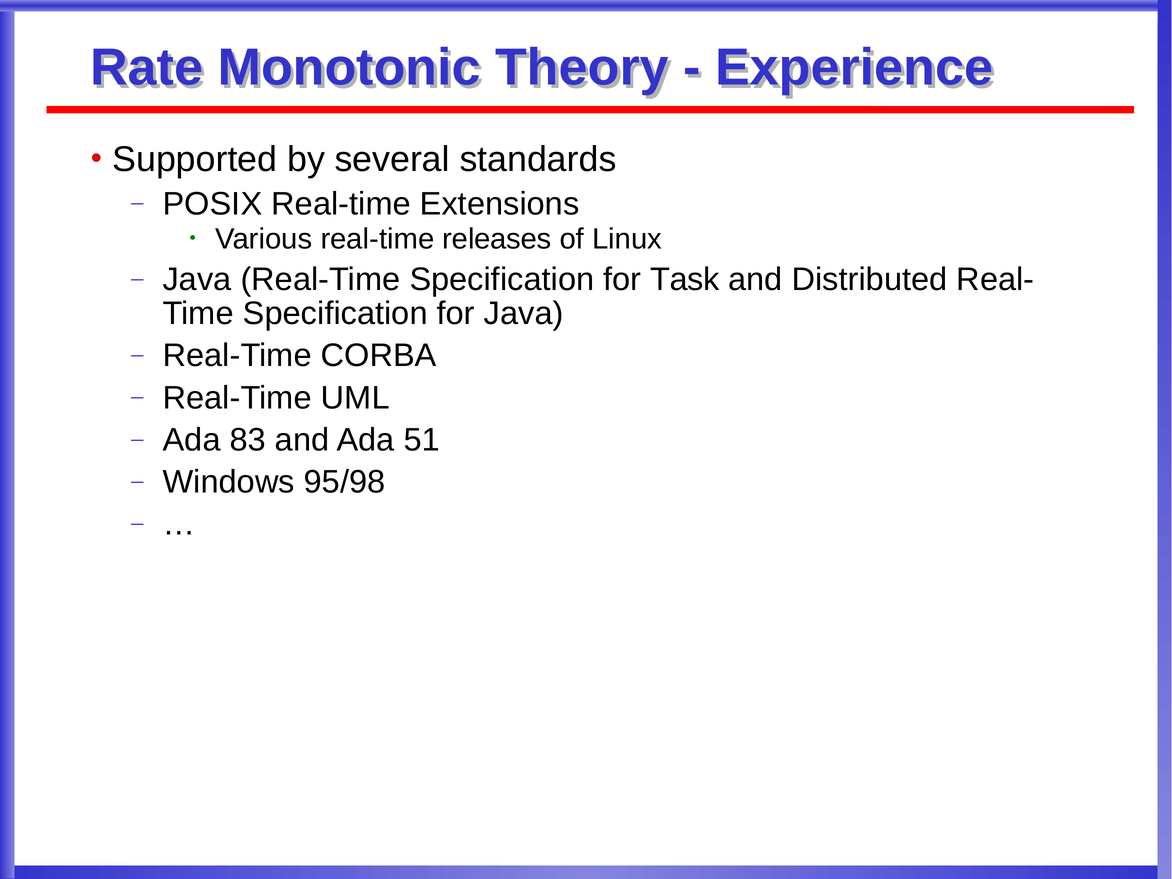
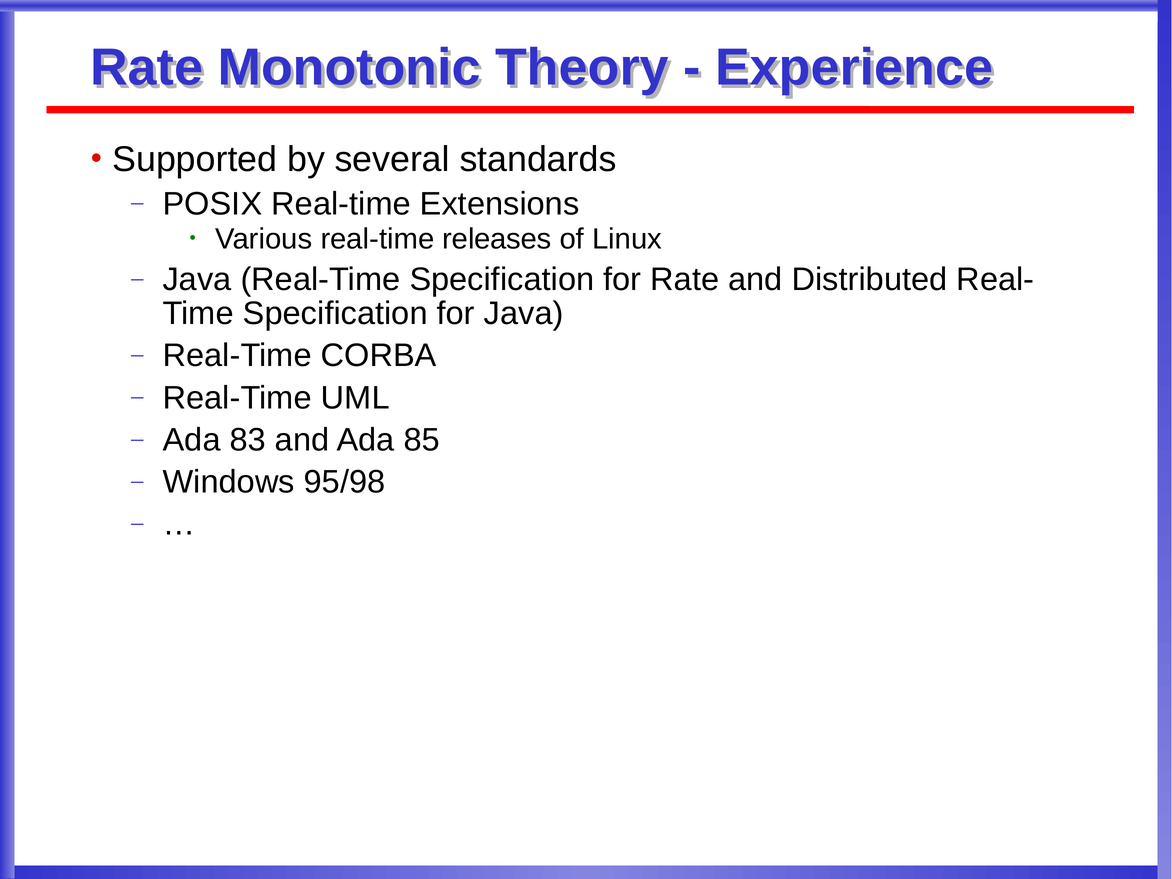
for Task: Task -> Rate (685, 280)
51: 51 -> 85 (422, 440)
